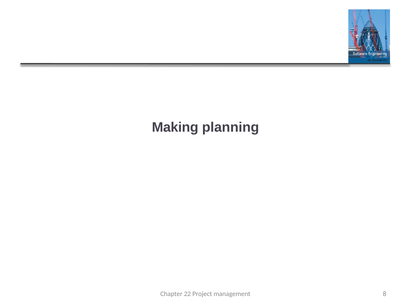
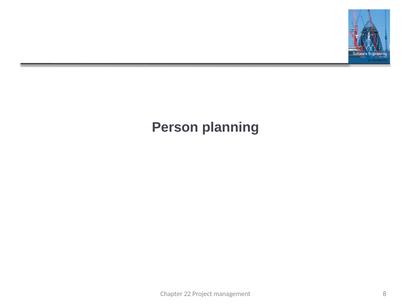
Making: Making -> Person (175, 127)
